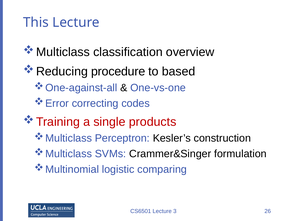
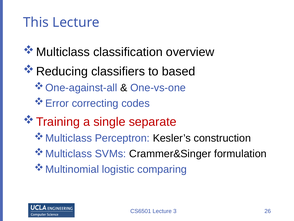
procedure: procedure -> classifiers (118, 71)
products: products -> separate (153, 122)
